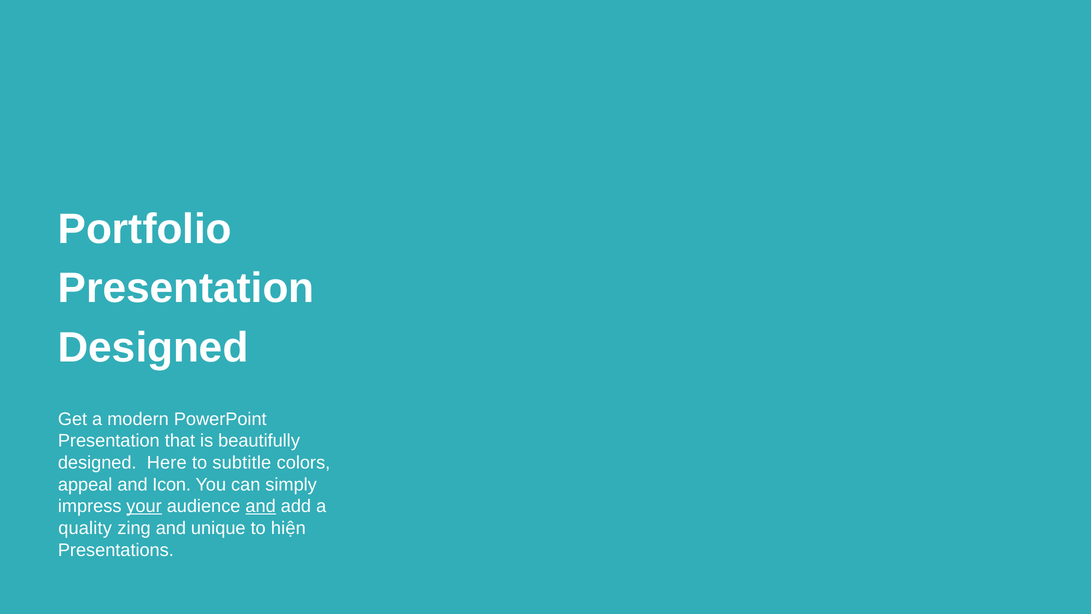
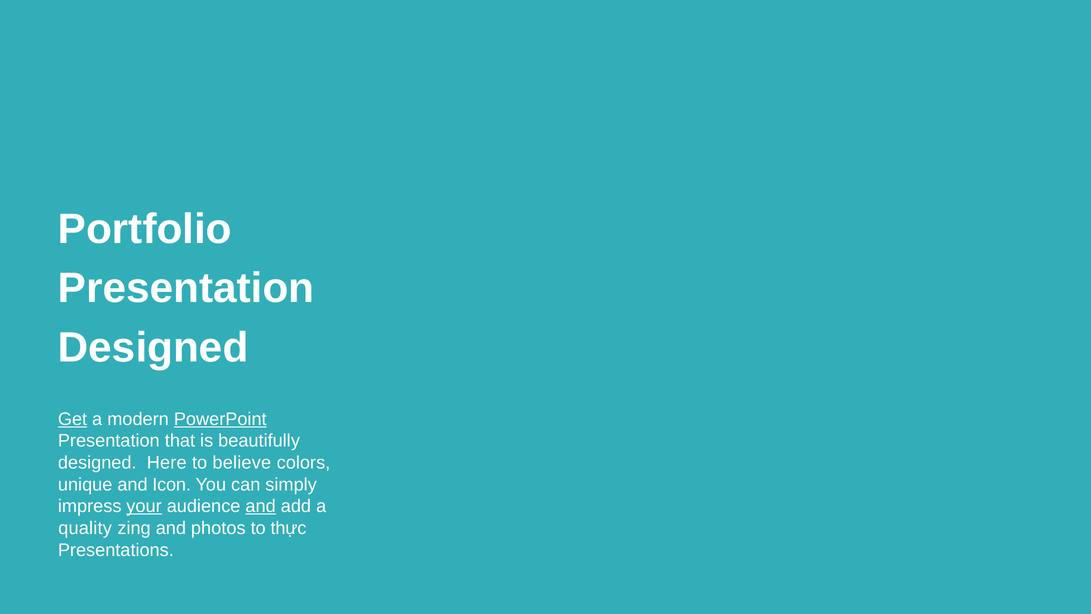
Get underline: none -> present (73, 419)
PowerPoint underline: none -> present (220, 419)
subtitle: subtitle -> believe (242, 462)
appeal: appeal -> unique (85, 484)
unique: unique -> photos (218, 528)
hiện: hiện -> thực (289, 528)
